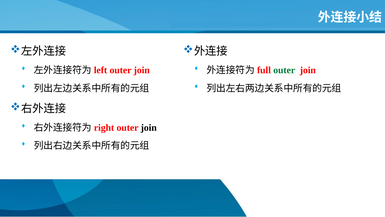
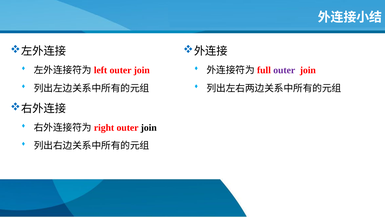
outer colour: green -> purple (284, 70)
